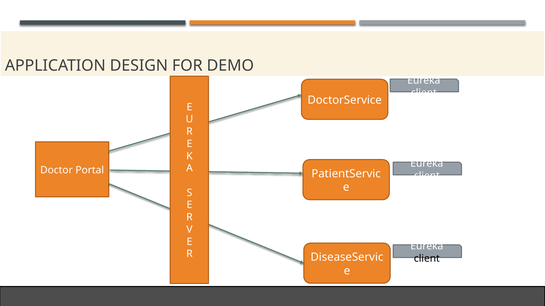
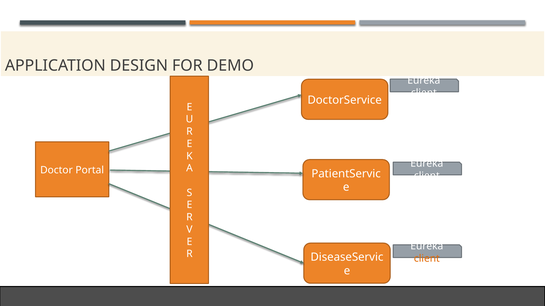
client colour: black -> orange (427, 259)
